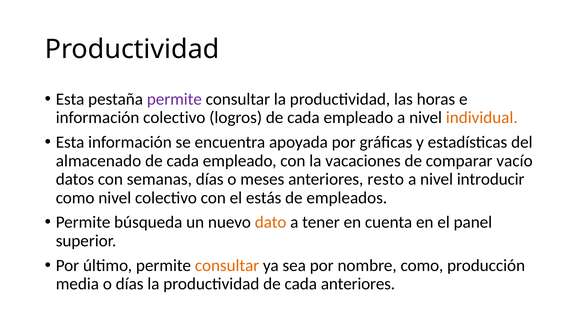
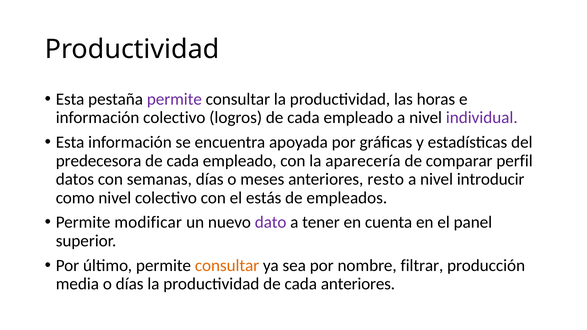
individual colour: orange -> purple (482, 118)
almacenado: almacenado -> predecesora (99, 161)
vacaciones: vacaciones -> aparecería (363, 161)
vacío: vacío -> perfil (515, 161)
búsqueda: búsqueda -> modificar (148, 222)
dato colour: orange -> purple (271, 222)
nombre como: como -> filtrar (422, 266)
